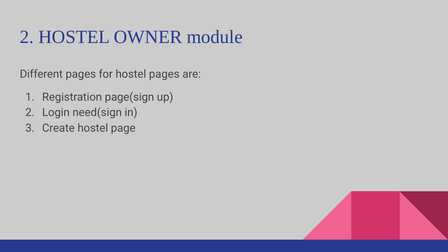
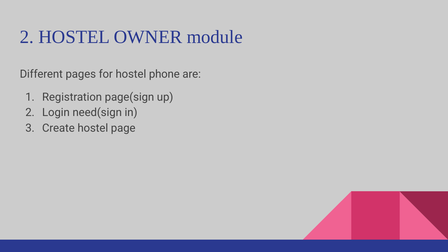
hostel pages: pages -> phone (164, 74)
